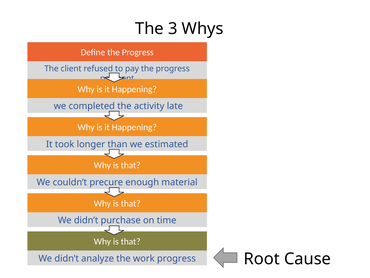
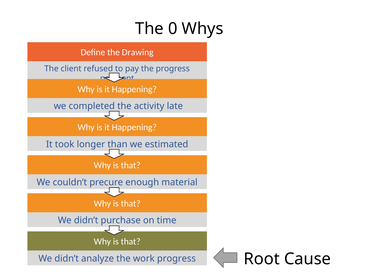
3: 3 -> 0 (173, 29)
Define the Progress: Progress -> Drawing (138, 52)
